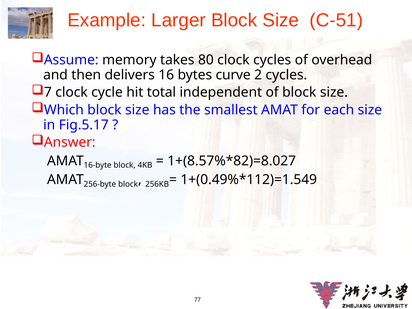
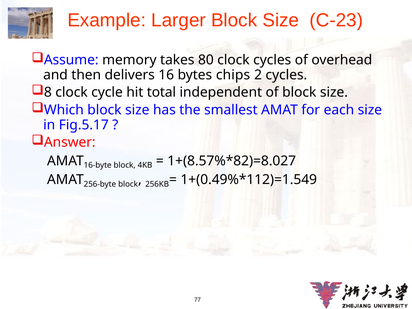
C-51: C-51 -> C-23 (336, 20)
curve: curve -> chips (233, 75)
7: 7 -> 8 (48, 92)
